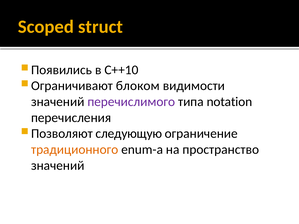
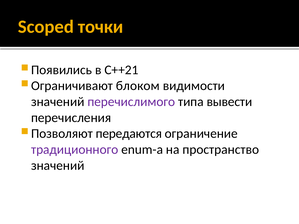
struct: struct -> точки (101, 27)
C++10: C++10 -> C++21 (121, 70)
notation: notation -> вывести (229, 102)
следующую: следующую -> передаются (129, 134)
традиционного colour: orange -> purple (75, 150)
